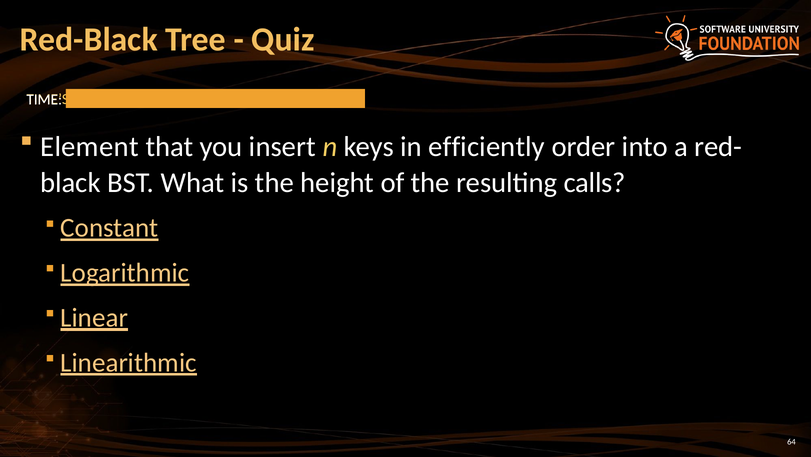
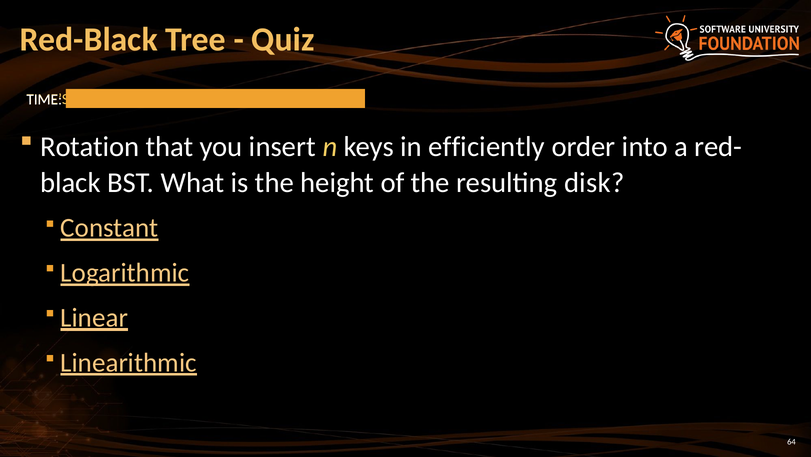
Element: Element -> Rotation (90, 146)
calls: calls -> disk (594, 182)
